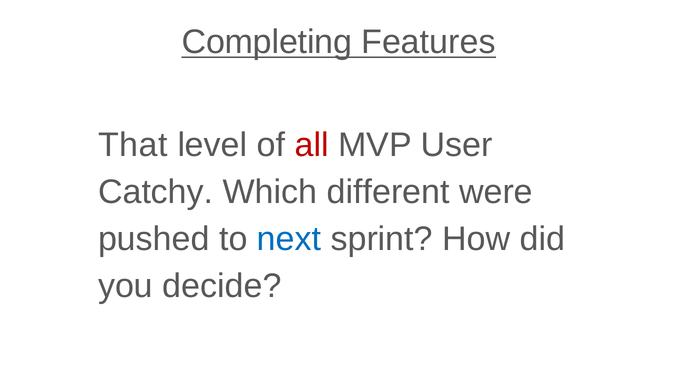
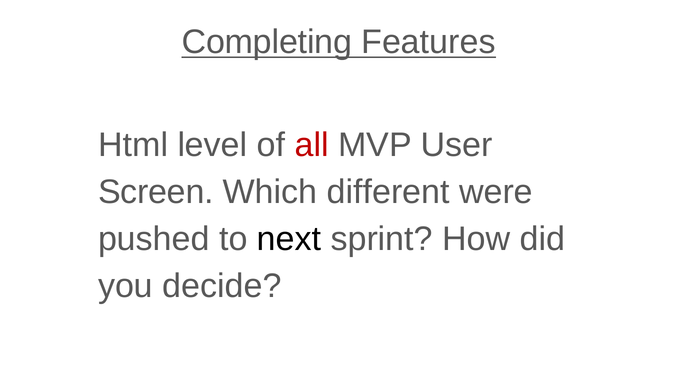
That: That -> Html (133, 145)
Catchy: Catchy -> Screen (156, 192)
next colour: blue -> black (289, 239)
